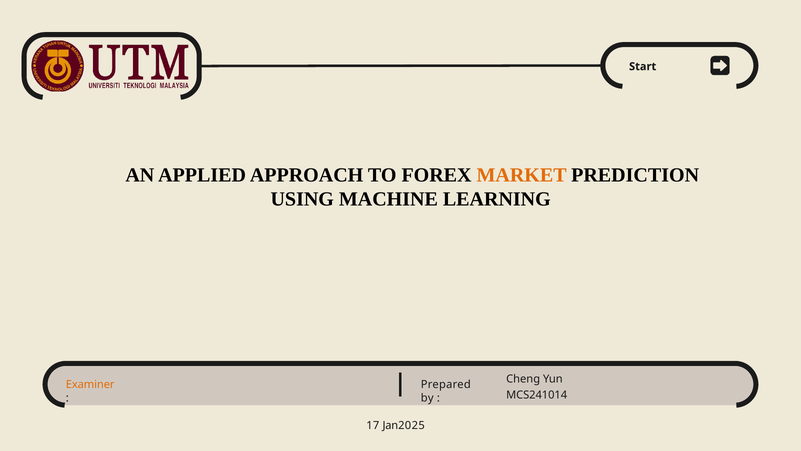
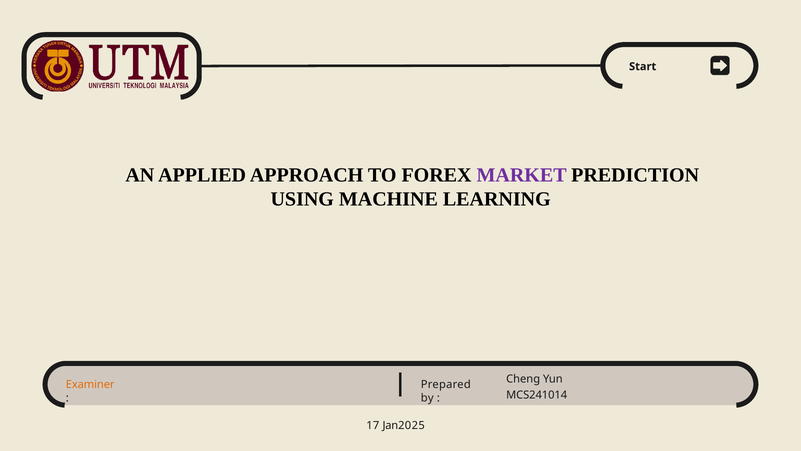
MARKET colour: orange -> purple (522, 175)
